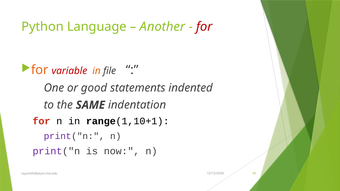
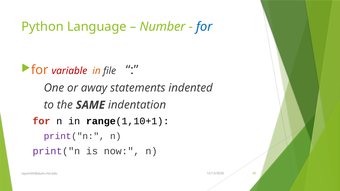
Another: Another -> Number (163, 27)
for colour: red -> blue (204, 27)
good: good -> away (94, 88)
